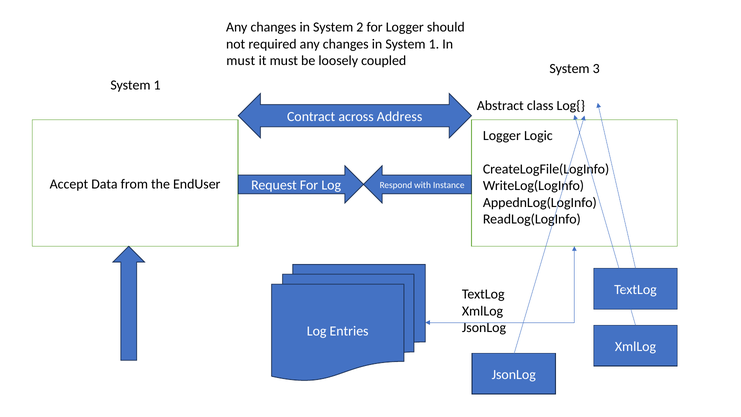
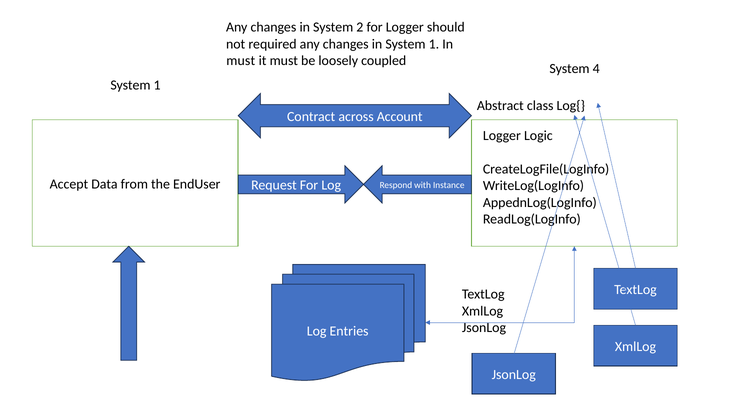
3: 3 -> 4 (596, 68)
Address: Address -> Account (400, 117)
